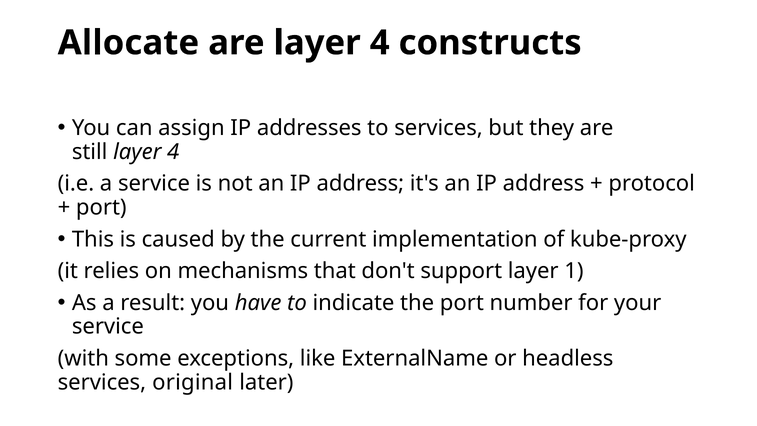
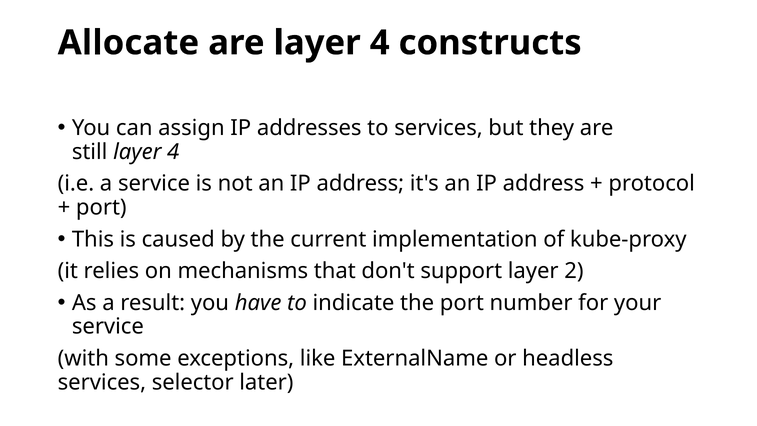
1: 1 -> 2 (574, 271)
original: original -> selector (193, 382)
